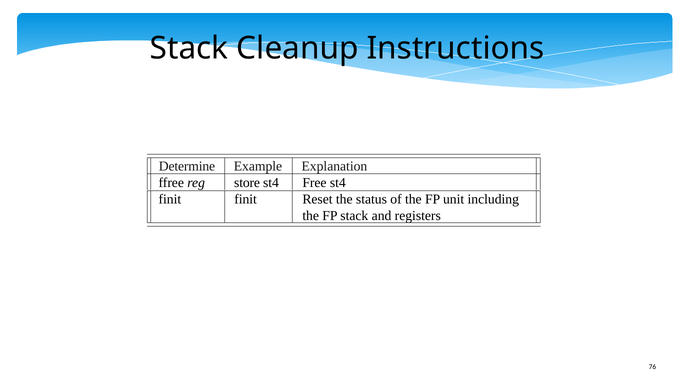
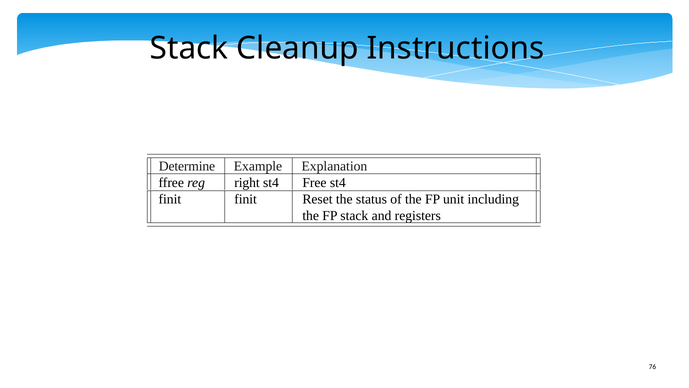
store: store -> right (247, 183)
